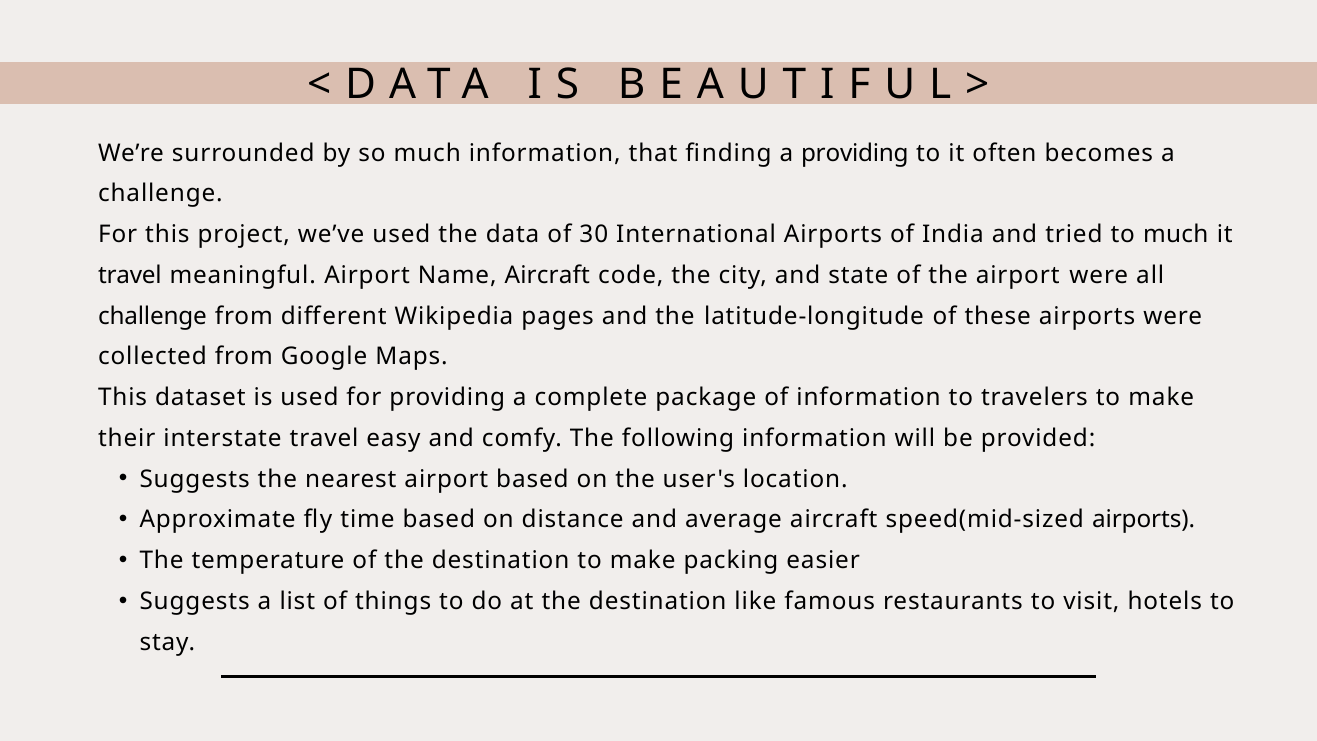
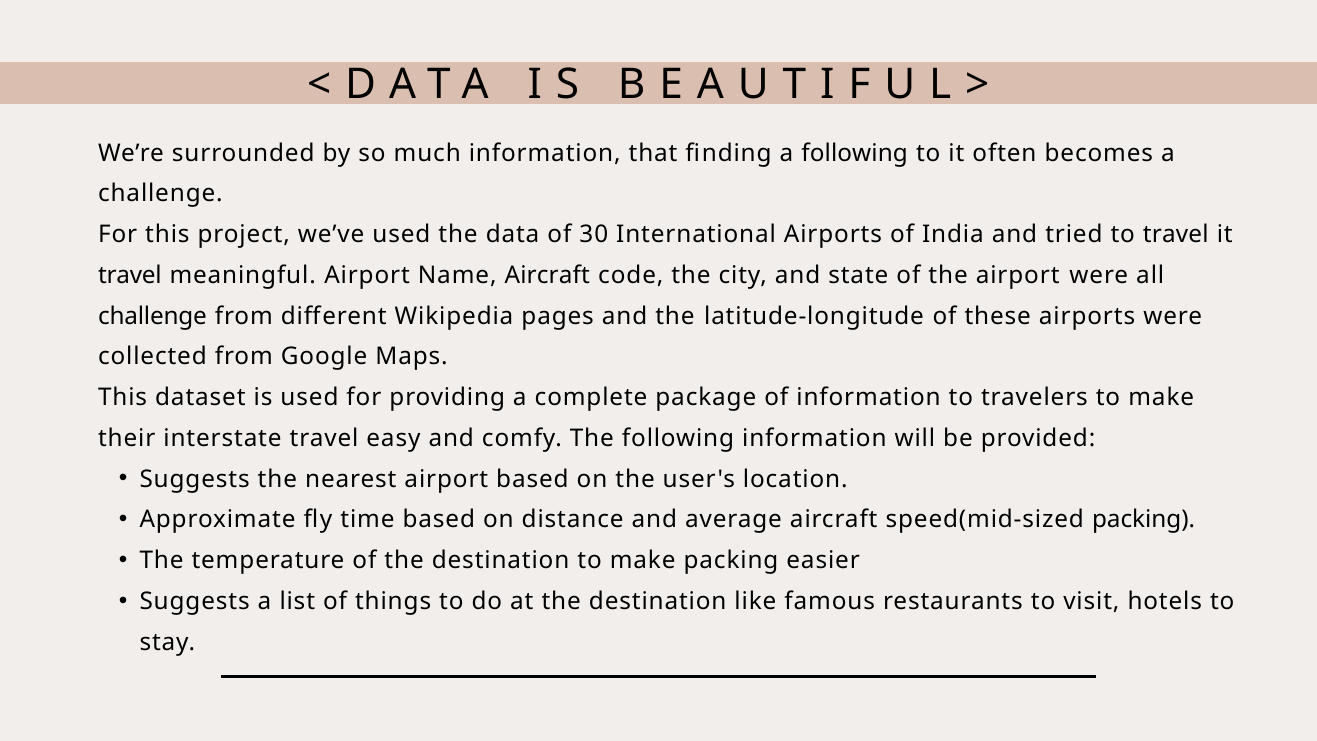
a providing: providing -> following (855, 153)
to much: much -> travel (1176, 235)
speed(mid-sized airports: airports -> packing (1144, 520)
